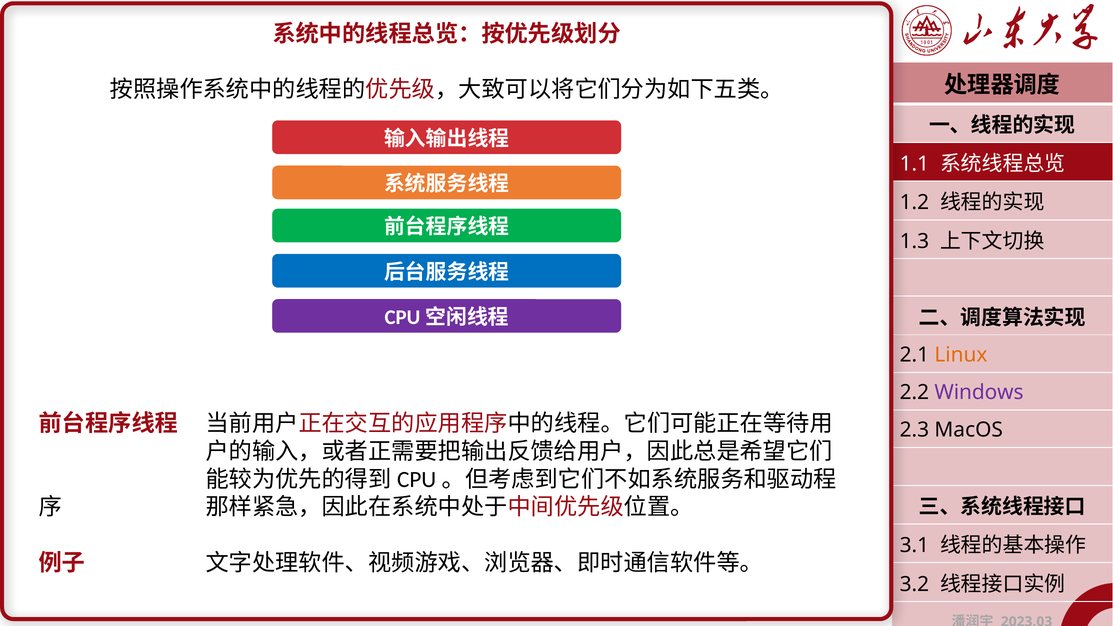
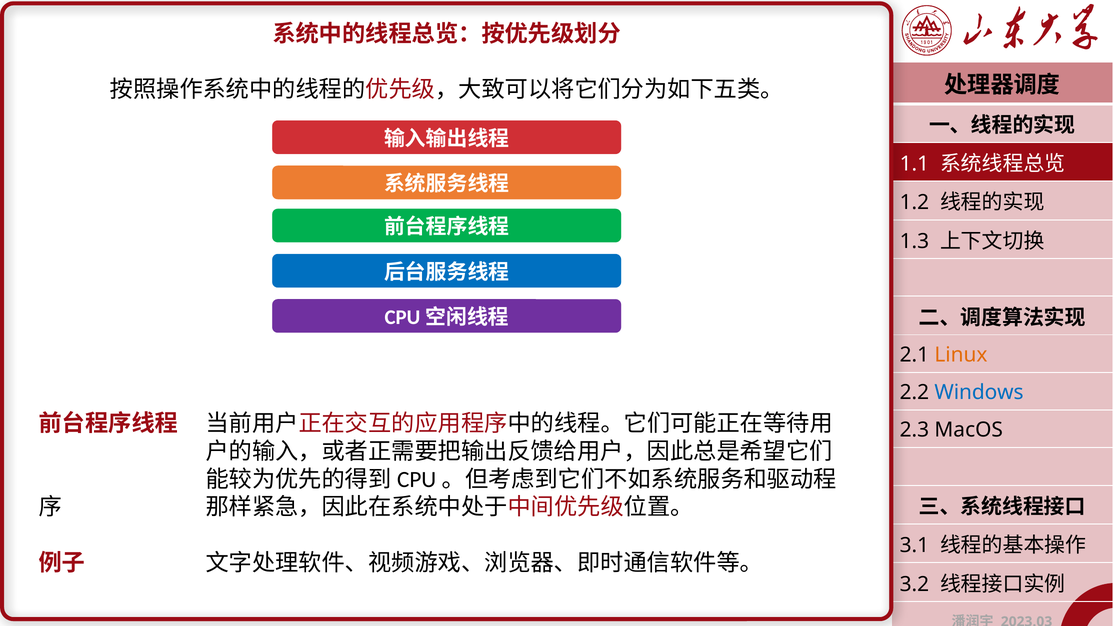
Windows colour: purple -> blue (979, 392)
